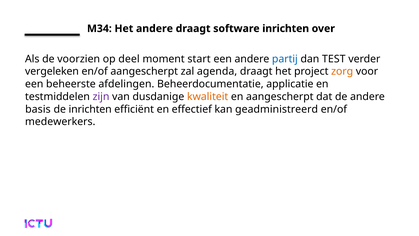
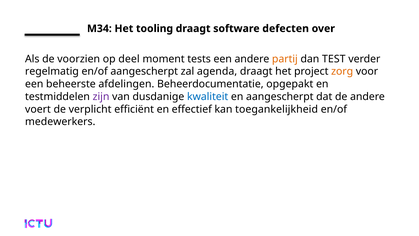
Het andere: andere -> tooling (155, 29)
software inrichten: inrichten -> defecten (286, 29)
start: start -> tests (199, 59)
partij colour: blue -> orange (285, 59)
vergeleken: vergeleken -> regelmatig (52, 71)
applicatie: applicatie -> opgepakt (290, 84)
kwaliteit colour: orange -> blue (208, 97)
basis: basis -> voert (38, 109)
de inrichten: inrichten -> verplicht (90, 109)
geadministreerd: geadministreerd -> toegankelijkheid (277, 109)
